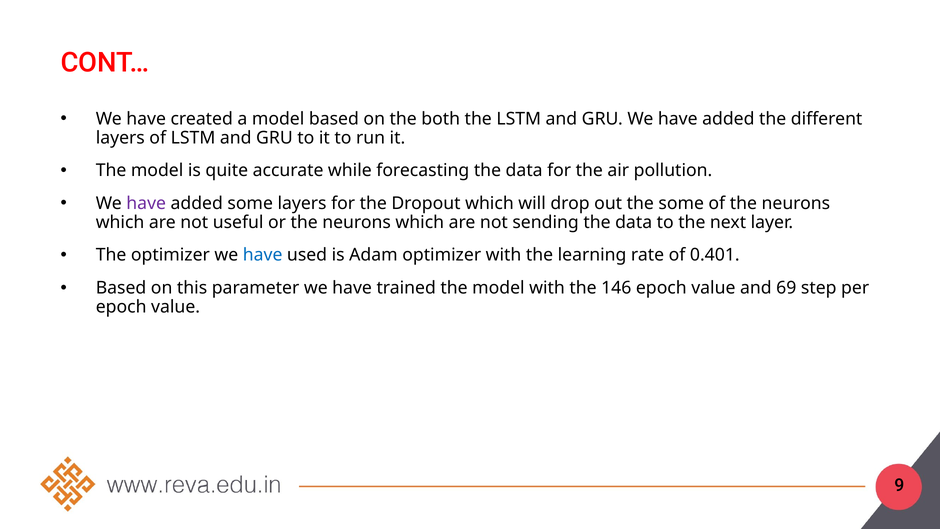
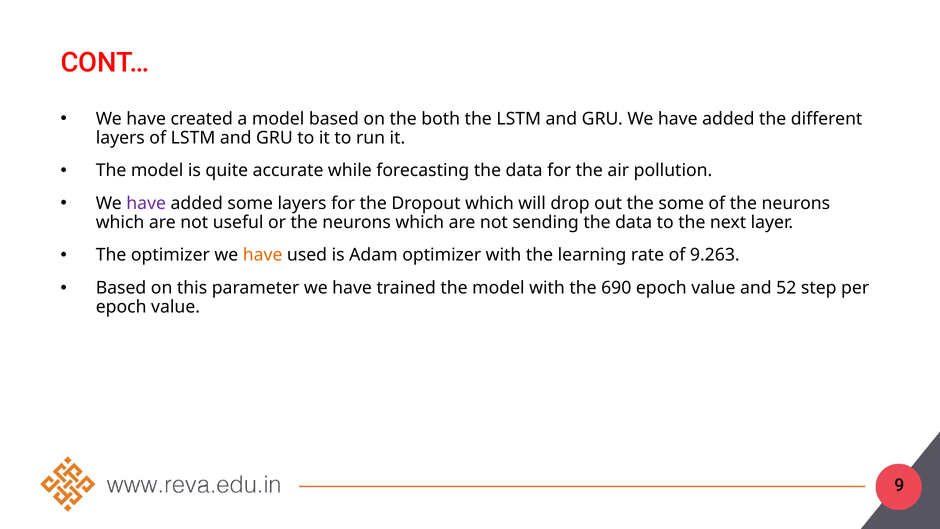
have colour: blue -> orange (263, 255)
0.401: 0.401 -> 9.263 (715, 255)
146: 146 -> 690 (616, 288)
69: 69 -> 52 (786, 288)
